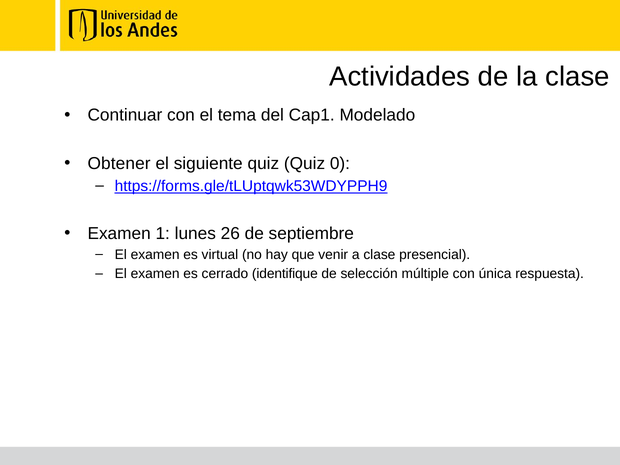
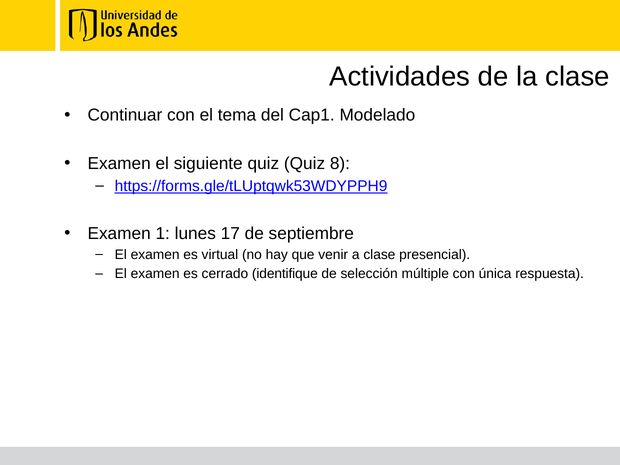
Obtener: Obtener -> Examen (119, 164)
0: 0 -> 8 (340, 164)
26: 26 -> 17 (230, 233)
